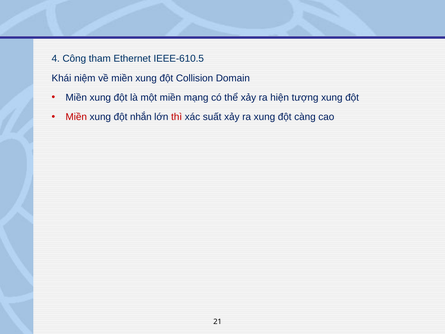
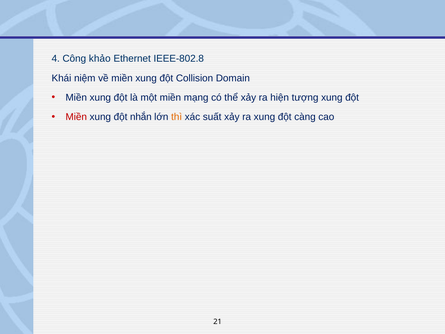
tham: tham -> khảo (100, 59)
IEEE-610.5: IEEE-610.5 -> IEEE-802.8 (179, 59)
thì colour: red -> orange (177, 117)
